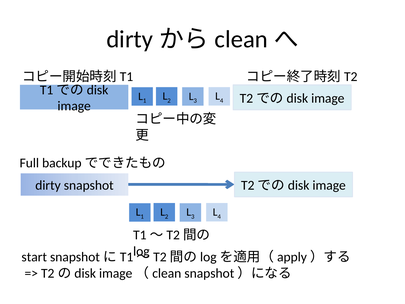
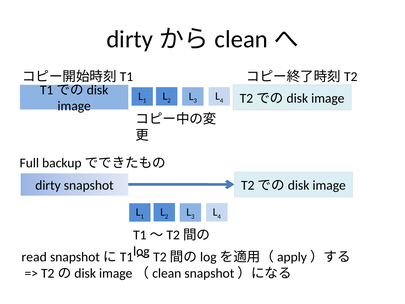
start: start -> read (34, 257)
